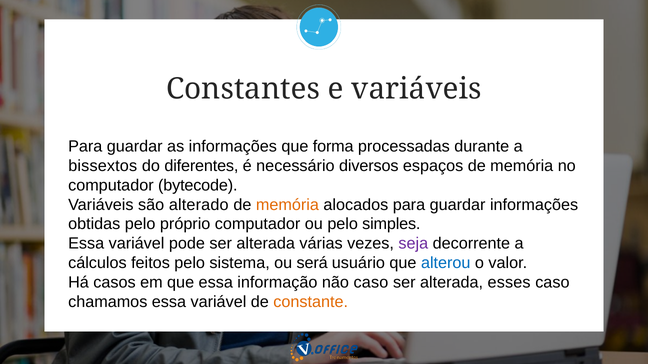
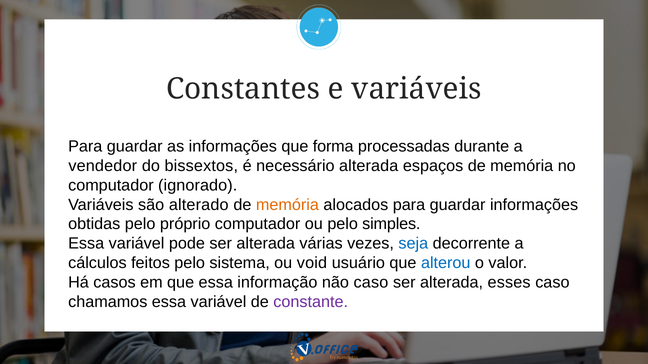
bissextos: bissextos -> vendedor (103, 166)
diferentes: diferentes -> bissextos (201, 166)
necessário diversos: diversos -> alterada (369, 166)
bytecode: bytecode -> ignorado (198, 186)
seja colour: purple -> blue (413, 244)
será: será -> void (312, 263)
constante colour: orange -> purple (311, 302)
